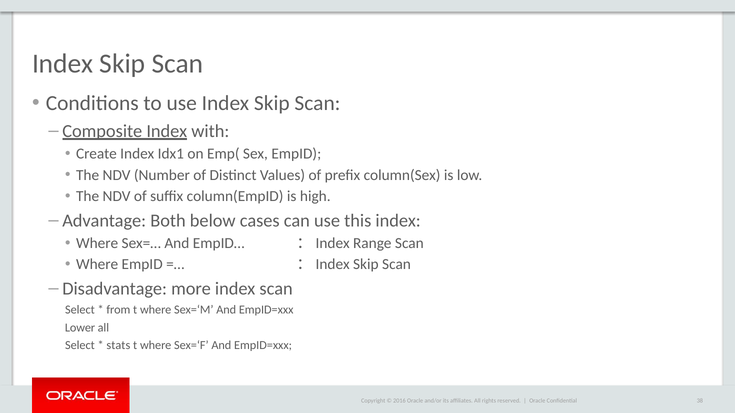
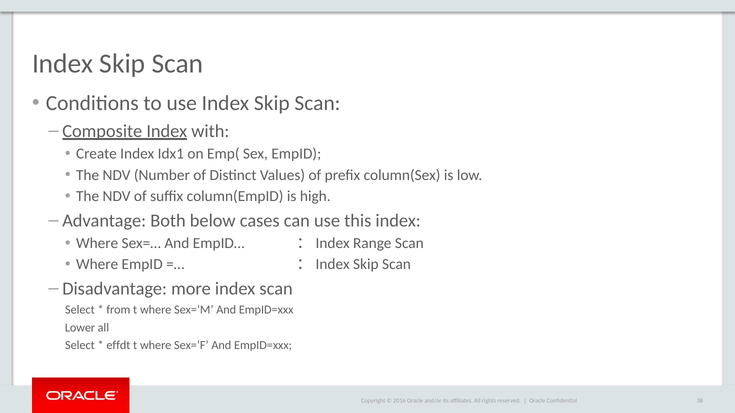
stats: stats -> effdt (118, 346)
